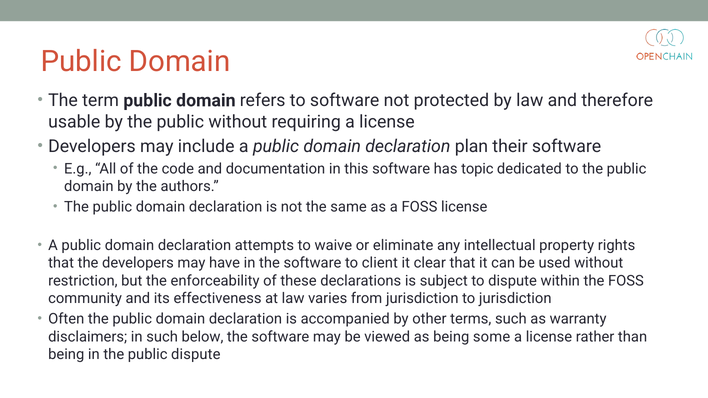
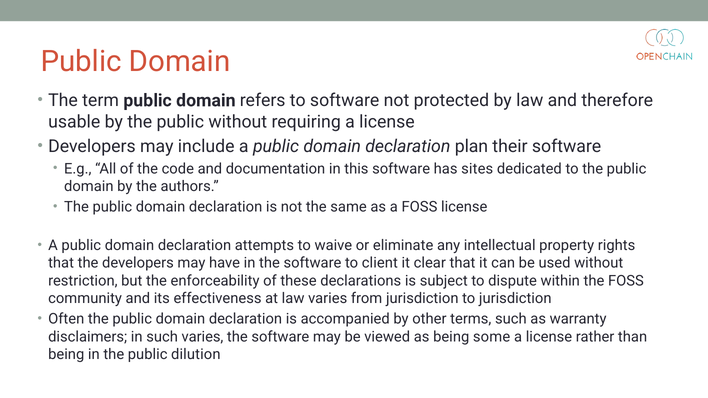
topic: topic -> sites (477, 169)
such below: below -> varies (202, 337)
public dispute: dispute -> dilution (196, 355)
